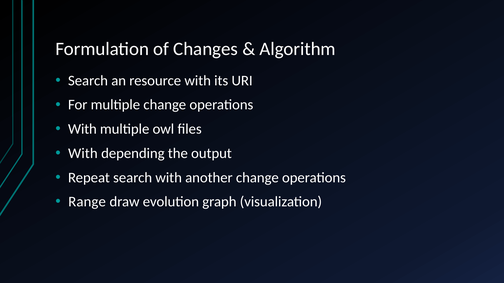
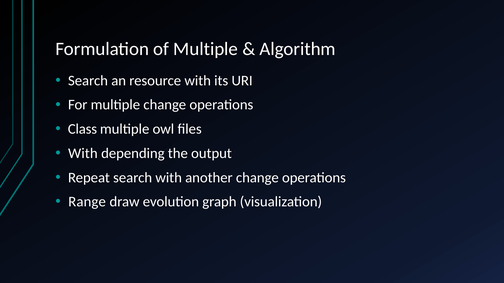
of Changes: Changes -> Multiple (206, 49)
With: With -> Class (82, 129)
